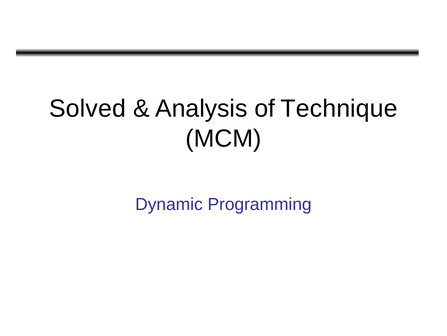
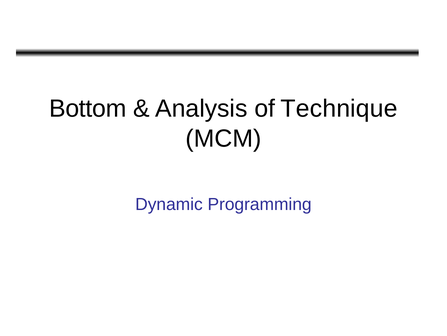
Solved: Solved -> Bottom (88, 108)
